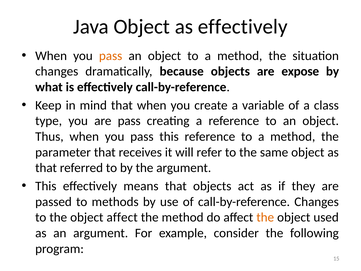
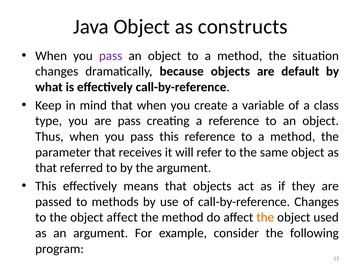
as effectively: effectively -> constructs (243, 27)
pass colour: orange -> purple (111, 56)
expose: expose -> default (300, 71)
